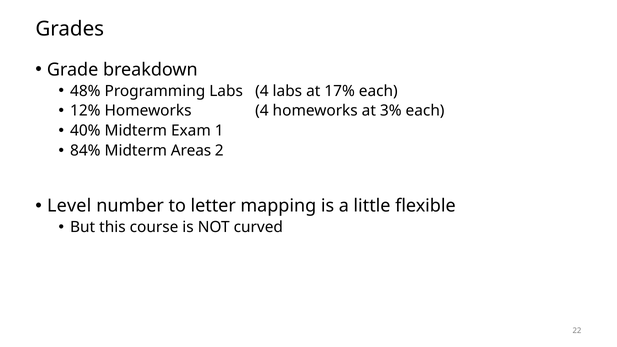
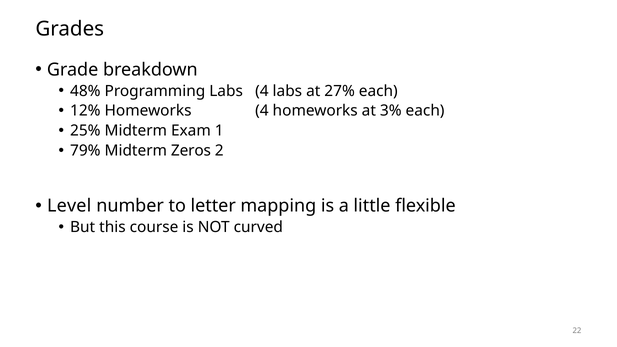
17%: 17% -> 27% (340, 91)
40%: 40% -> 25% (85, 131)
84%: 84% -> 79% (85, 151)
Areas: Areas -> Zeros (191, 151)
